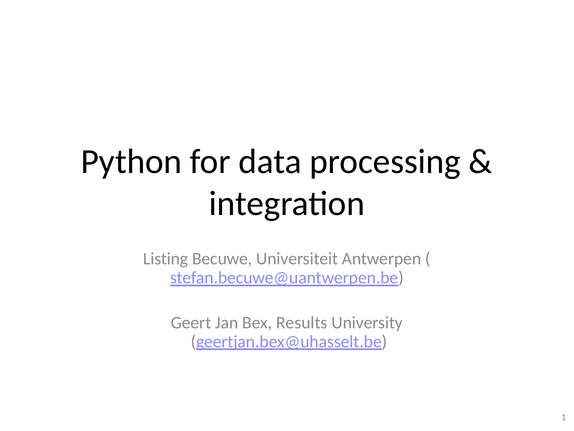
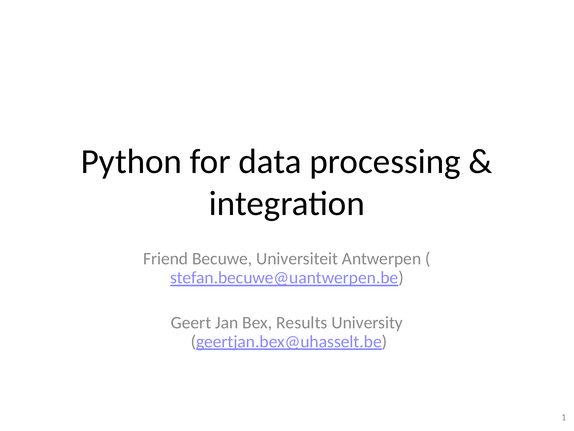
Listing: Listing -> Friend (166, 259)
